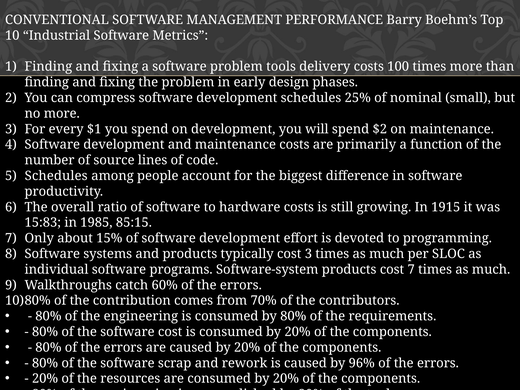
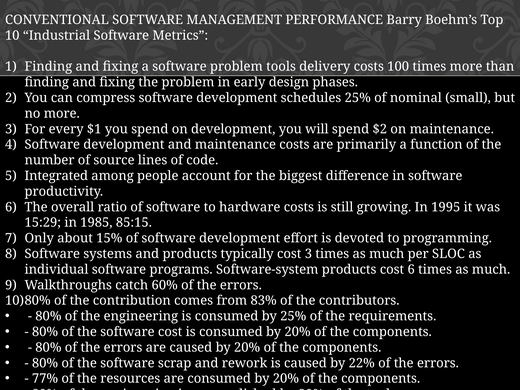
Schedules: Schedules -> Integrated (56, 176)
1915: 1915 -> 1995 (446, 207)
15:83: 15:83 -> 15:29 (43, 223)
cost 7: 7 -> 6 (411, 270)
70%: 70% -> 83% (264, 301)
by 80%: 80% -> 25% (293, 316)
96%: 96% -> 22% (362, 363)
20%: 20% -> 77% (45, 379)
